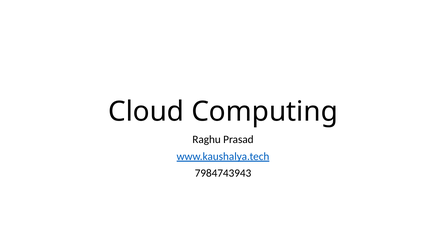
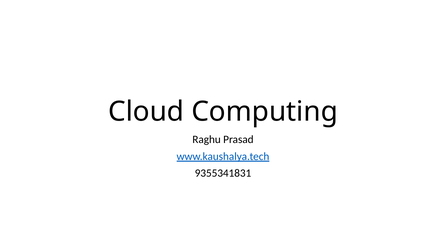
7984743943: 7984743943 -> 9355341831 (223, 173)
